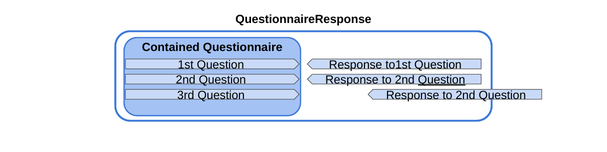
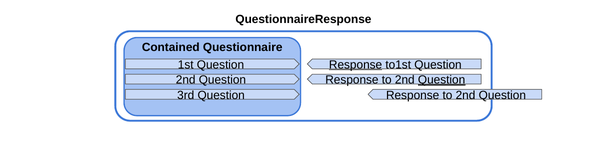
Response underline: none -> present (356, 65)
